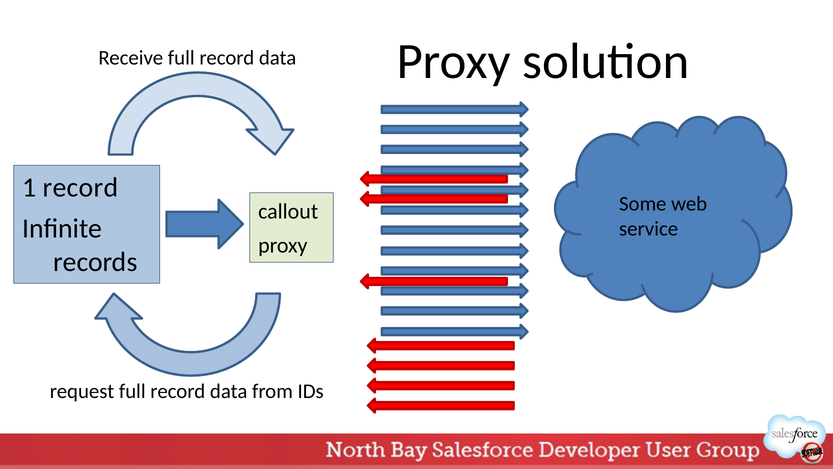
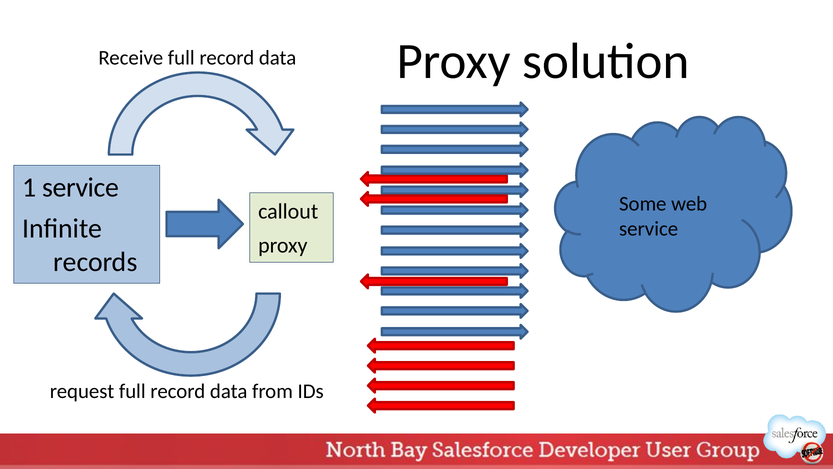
1 record: record -> service (81, 188)
